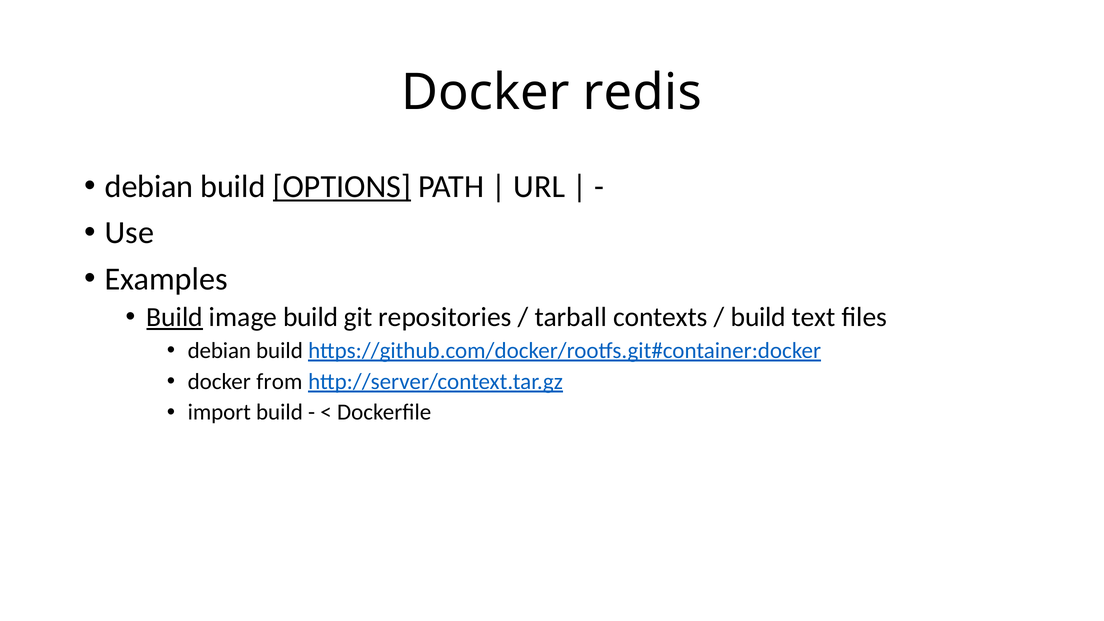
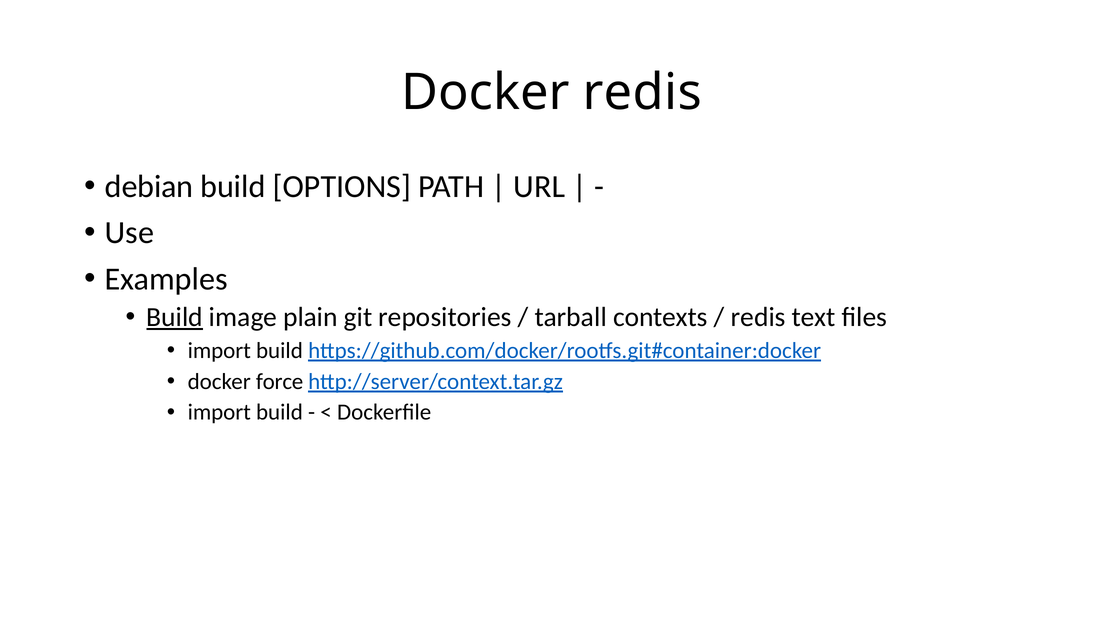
OPTIONS underline: present -> none (342, 187)
image build: build -> plain (310, 317)
build: build -> redis (758, 317)
debian: debian -> import (219, 351)
from: from -> force (280, 382)
